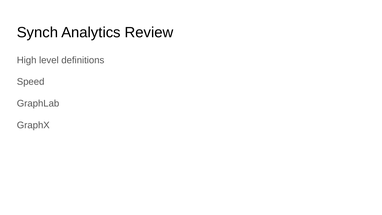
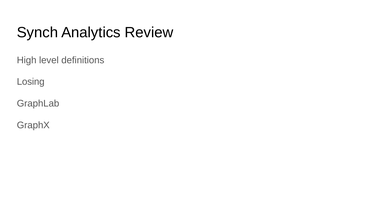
Speed: Speed -> Losing (31, 82)
